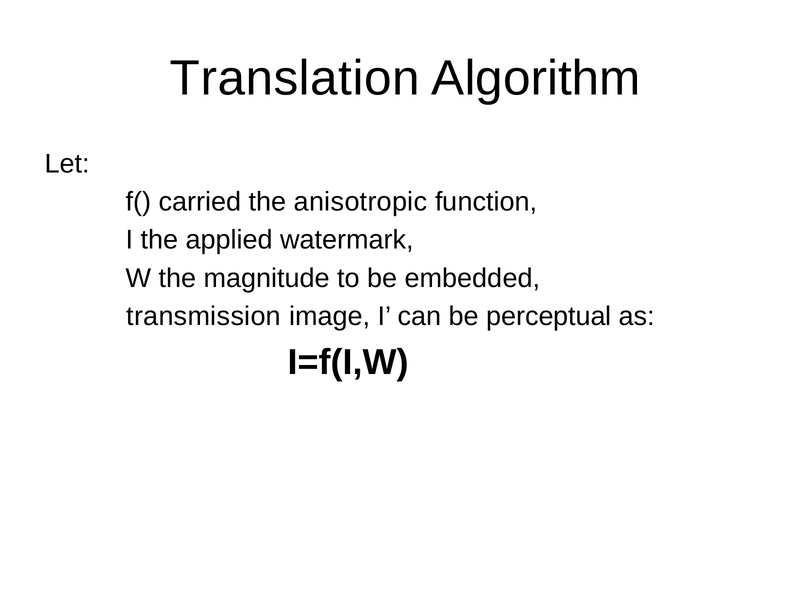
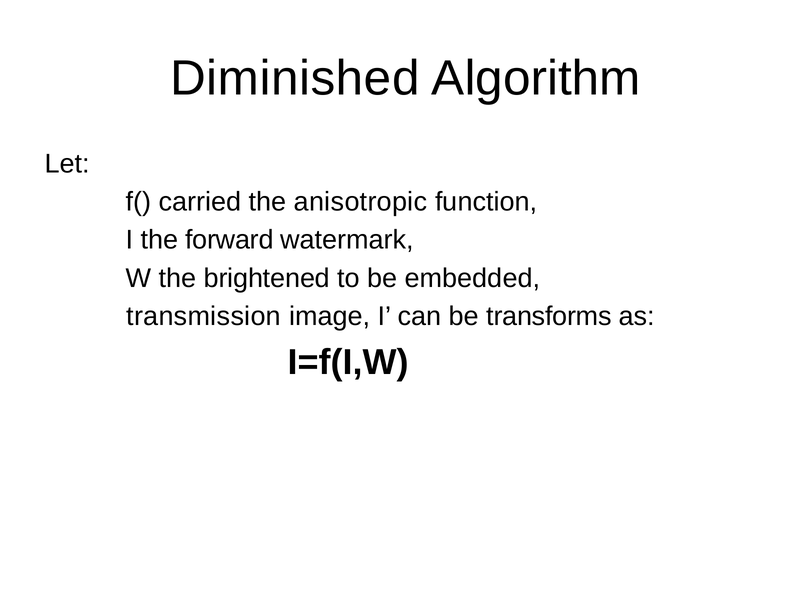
Translation: Translation -> Diminished (295, 79)
applied: applied -> forward (229, 240)
magnitude: magnitude -> brightened (267, 278)
perceptual: perceptual -> transforms (549, 316)
